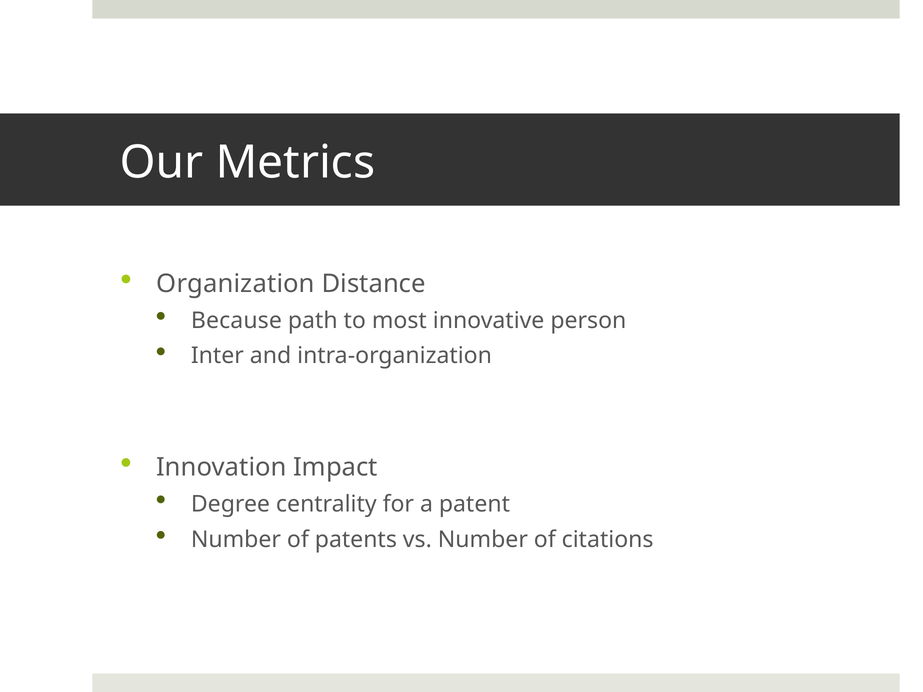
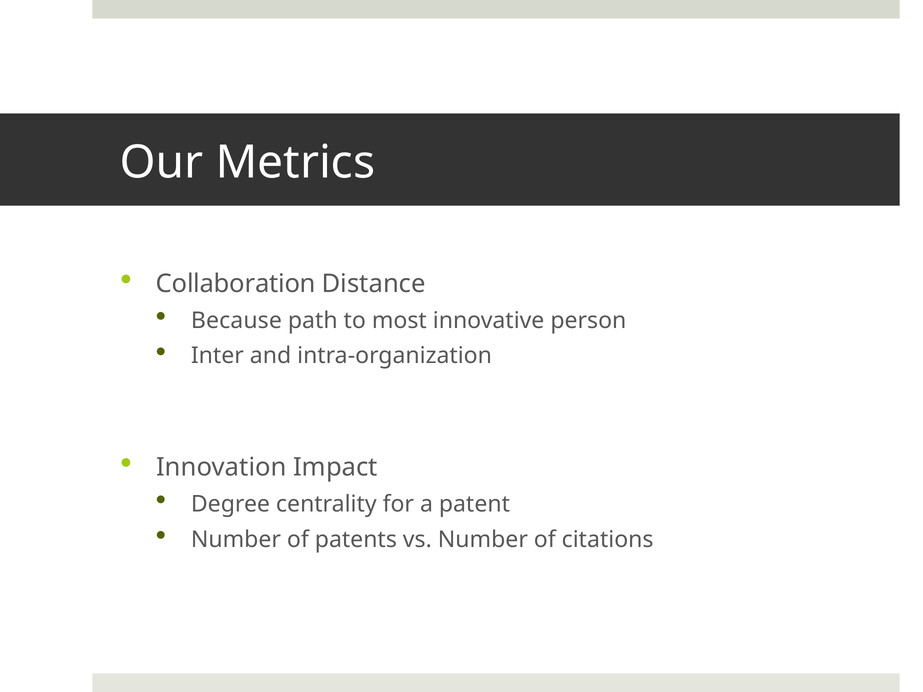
Organization: Organization -> Collaboration (236, 284)
